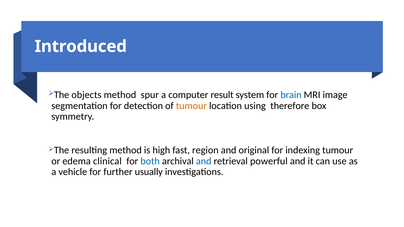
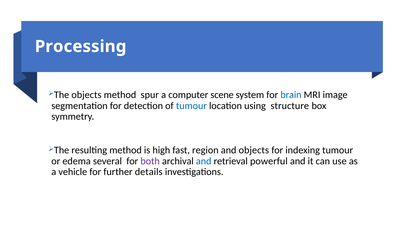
Introduced: Introduced -> Processing (81, 46)
result: result -> scene (222, 95)
tumour colour: orange -> blue (191, 106)
therefore: therefore -> structure (290, 106)
and original: original -> objects (254, 150)
clinical: clinical -> several (107, 161)
both colour: blue -> purple (150, 161)
usually: usually -> details (149, 172)
